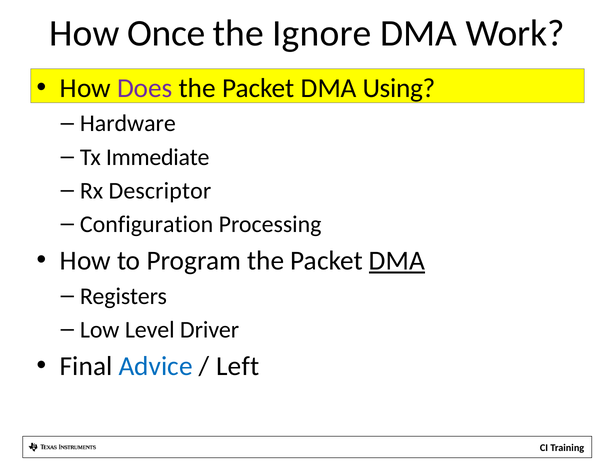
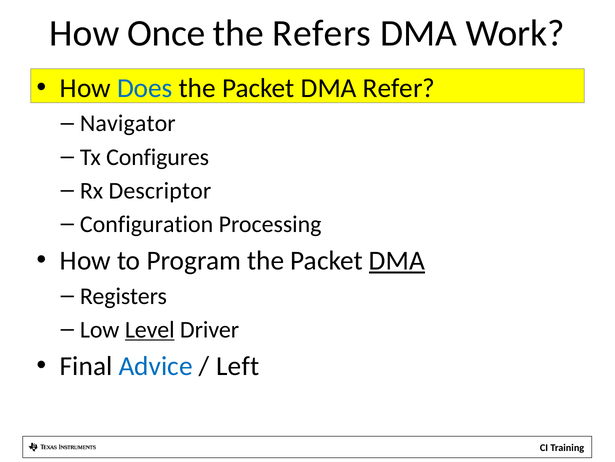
Ignore: Ignore -> Refers (322, 33)
Does colour: purple -> blue (145, 88)
Using: Using -> Refer (399, 88)
Hardware: Hardware -> Navigator (128, 123)
Immediate: Immediate -> Configures (158, 157)
Level underline: none -> present (150, 329)
